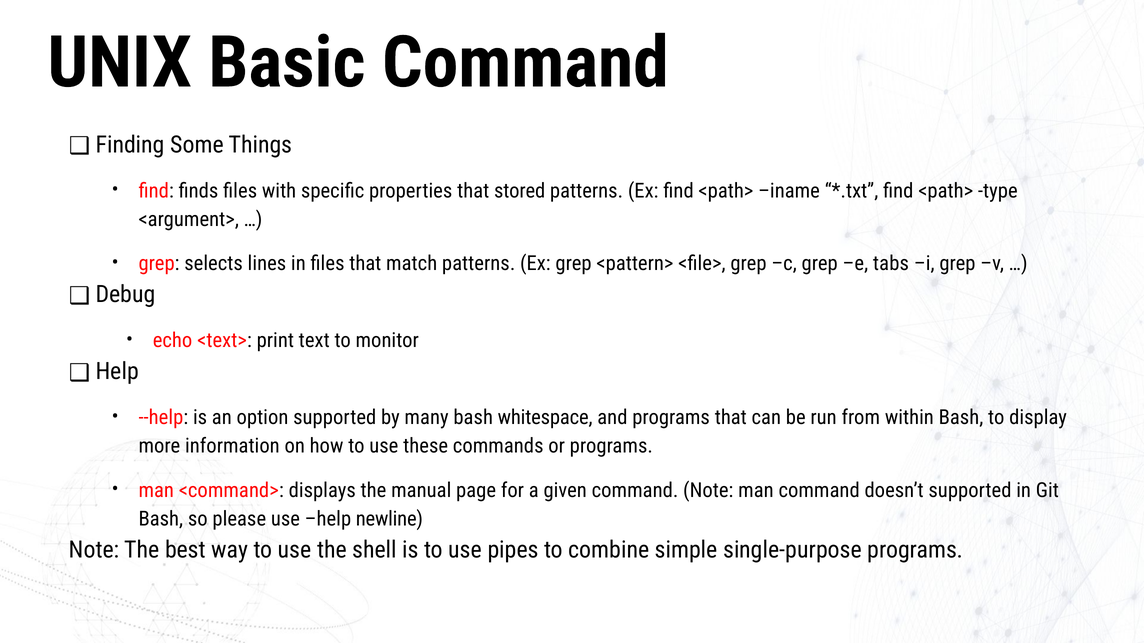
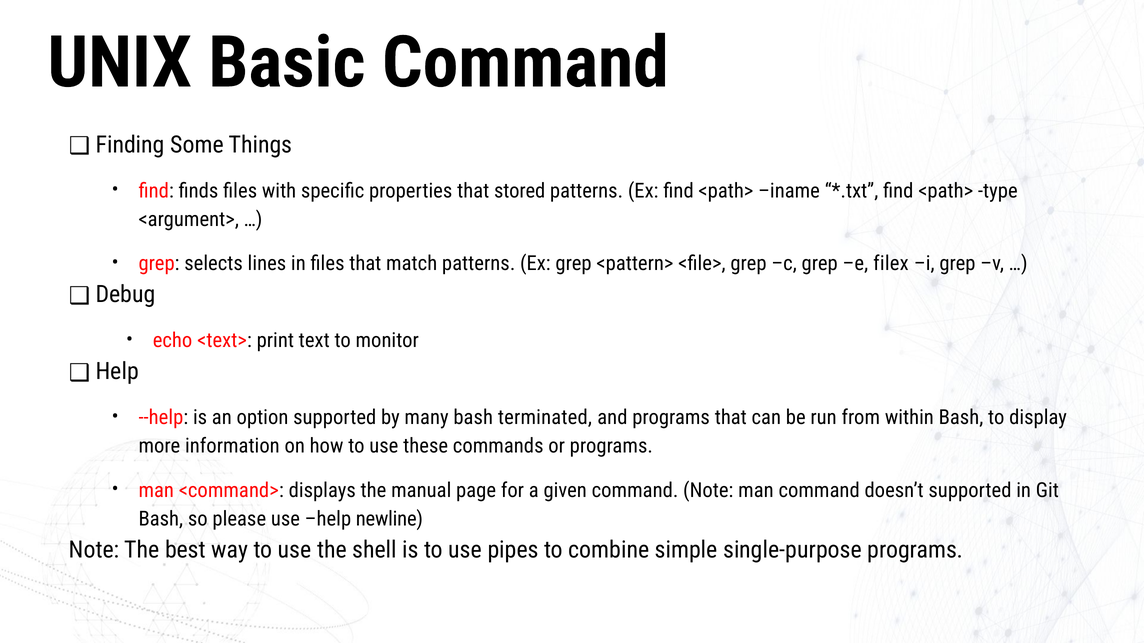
tabs: tabs -> filex (891, 264)
whitespace: whitespace -> terminated (545, 418)
